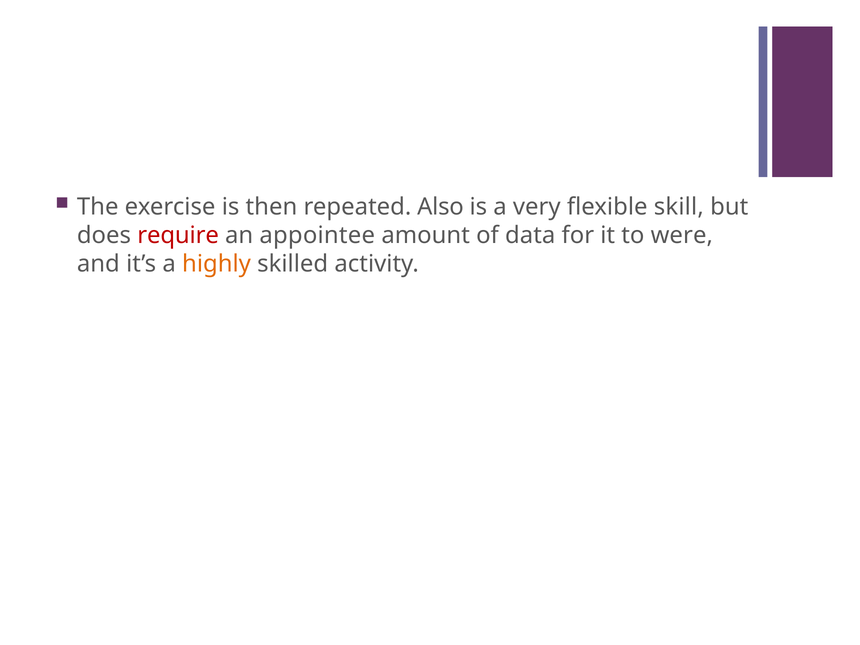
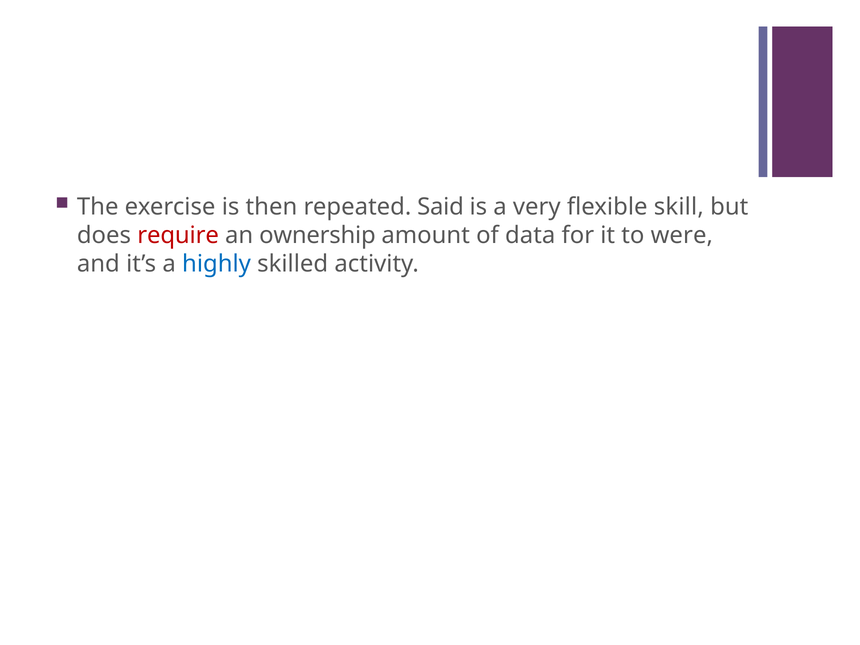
Also: Also -> Said (441, 207)
appointee: appointee -> ownership (317, 235)
highly colour: orange -> blue (217, 264)
